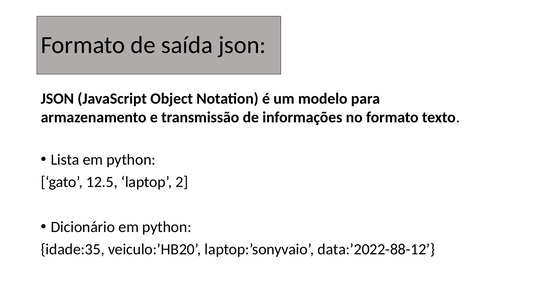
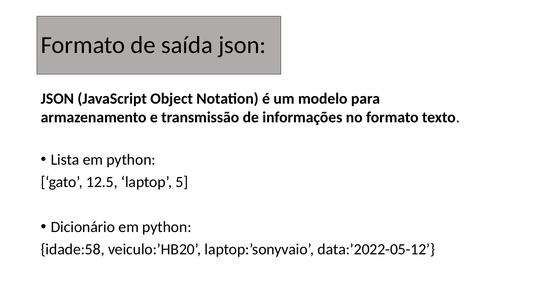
2: 2 -> 5 (182, 182)
idade:35: idade:35 -> idade:58 (73, 249)
data:’2022-88-12: data:’2022-88-12 -> data:’2022-05-12 (376, 249)
